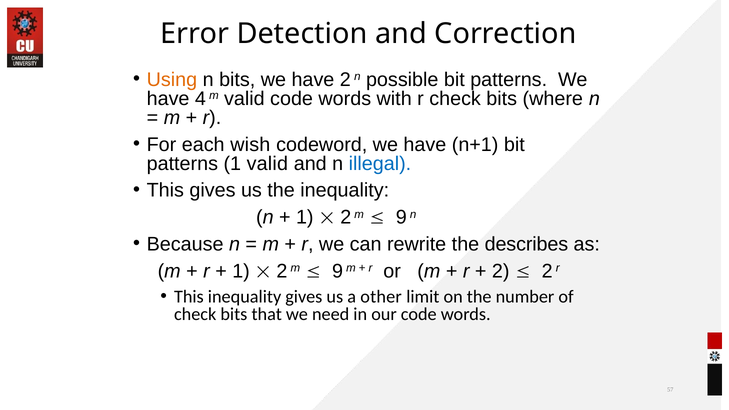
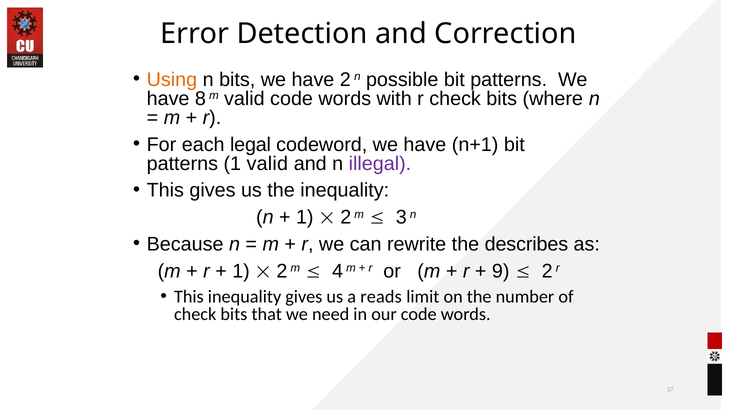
4: 4 -> 8 (200, 99)
wish: wish -> legal (250, 145)
illegal colour: blue -> purple (380, 164)
9: 9 -> 3 (401, 217)
9: 9 -> 4 (338, 271)
2: 2 -> 9 (501, 271)
other: other -> reads (381, 297)
